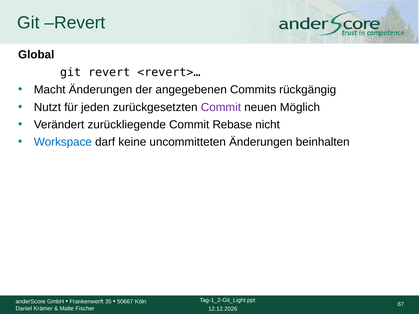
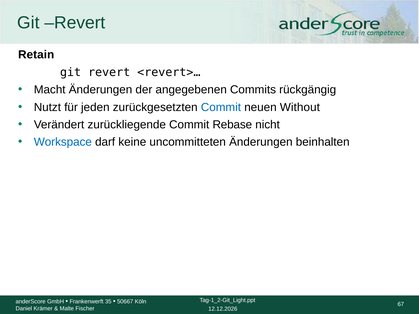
Global: Global -> Retain (36, 55)
Commit colour: purple -> blue (221, 107)
Möglich: Möglich -> Without (300, 107)
